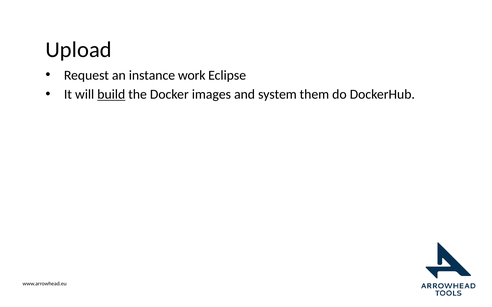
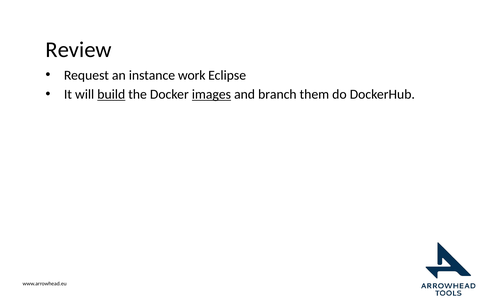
Upload: Upload -> Review (79, 50)
images underline: none -> present (211, 95)
system: system -> branch (277, 95)
